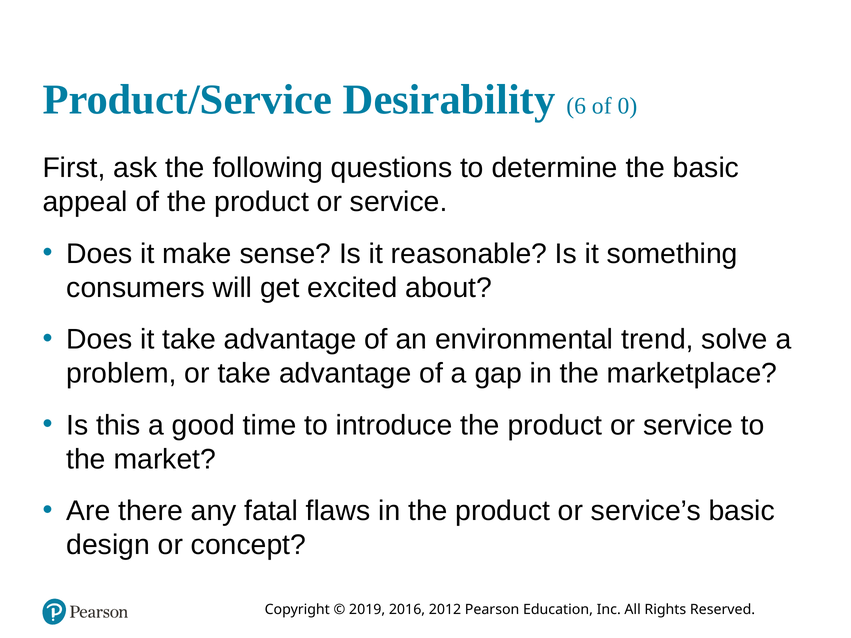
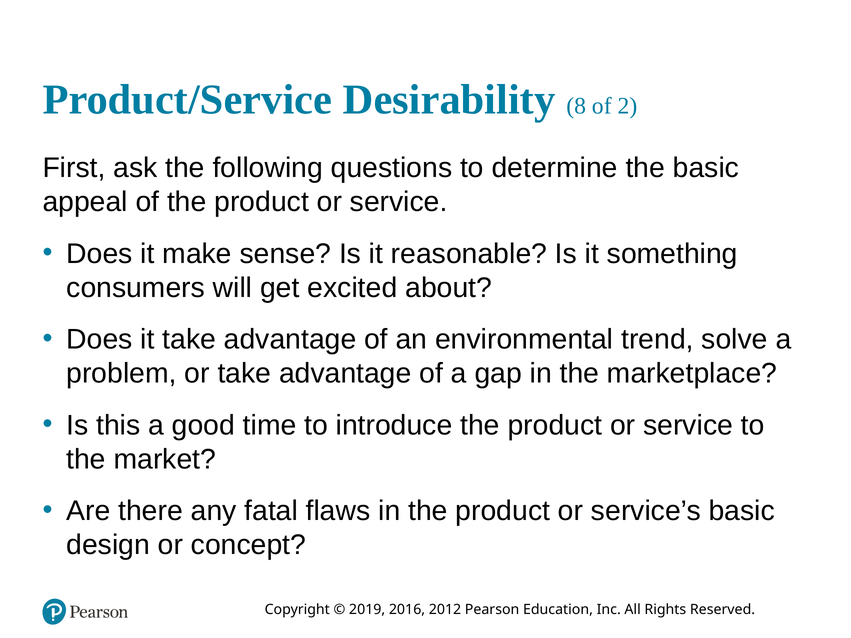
6: 6 -> 8 (576, 106)
0: 0 -> 2 (627, 106)
